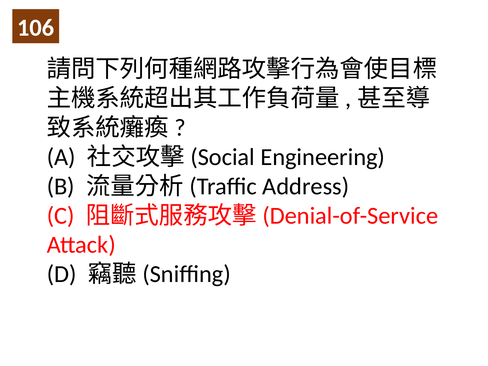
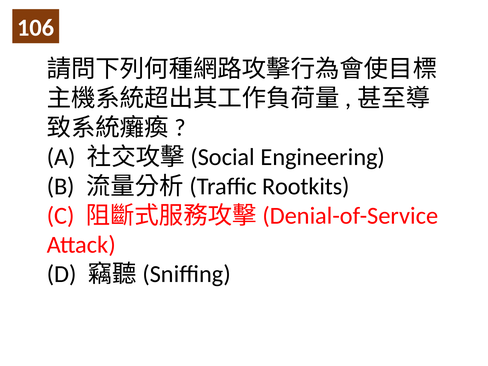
Address: Address -> Rootkits (306, 186)
